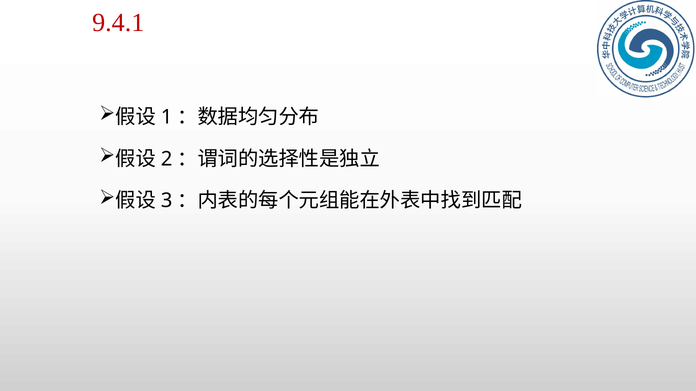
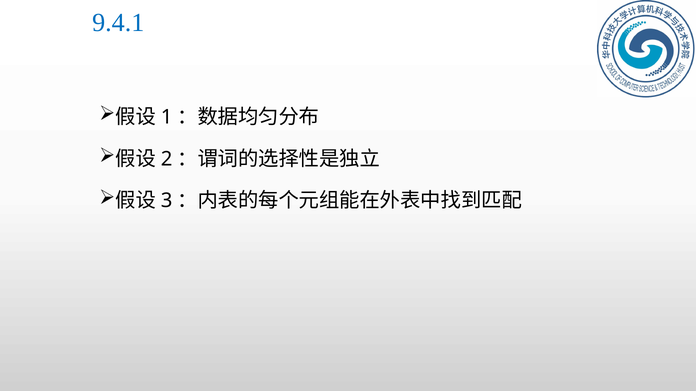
9.4.1 colour: red -> blue (118, 23)
